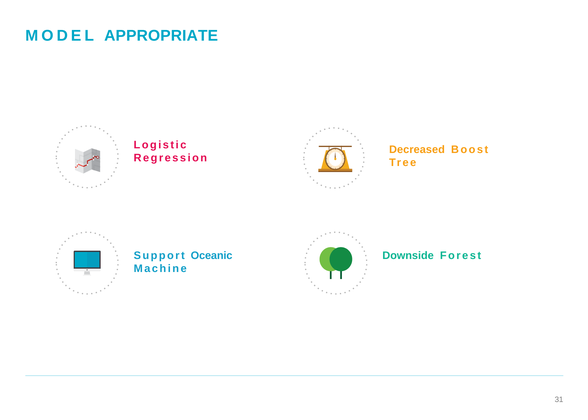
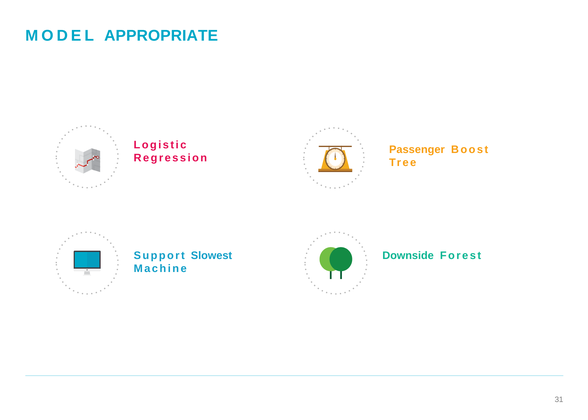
Decreased: Decreased -> Passenger (417, 149)
Oceanic: Oceanic -> Slowest (212, 255)
